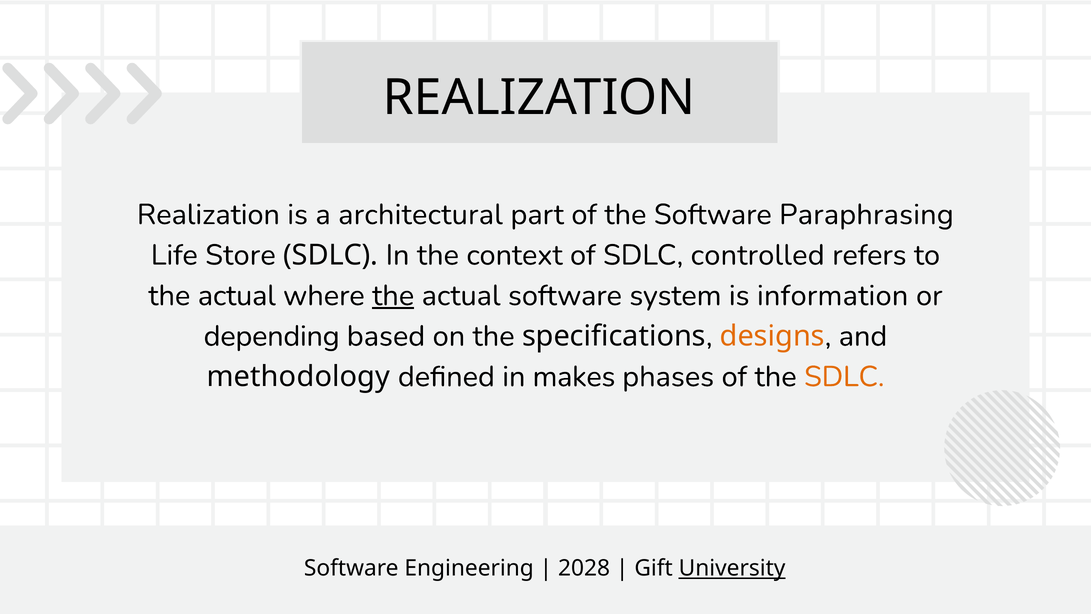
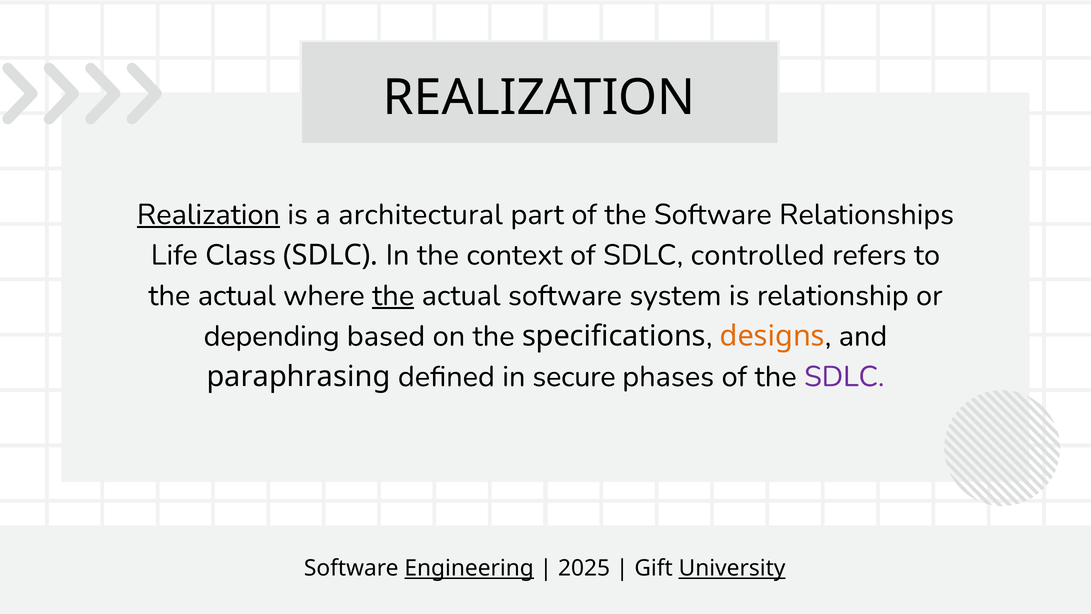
Realization underline: none -> present (208, 214)
Paraphrasing: Paraphrasing -> Relationships (867, 214)
Store: Store -> Class (241, 255)
information: information -> relationship (833, 295)
methodology: methodology -> paraphrasing (298, 376)
makes: makes -> secure (574, 376)
SDLC colour: orange -> purple (844, 376)
Engineering underline: none -> present (469, 568)
2028: 2028 -> 2025 (584, 568)
